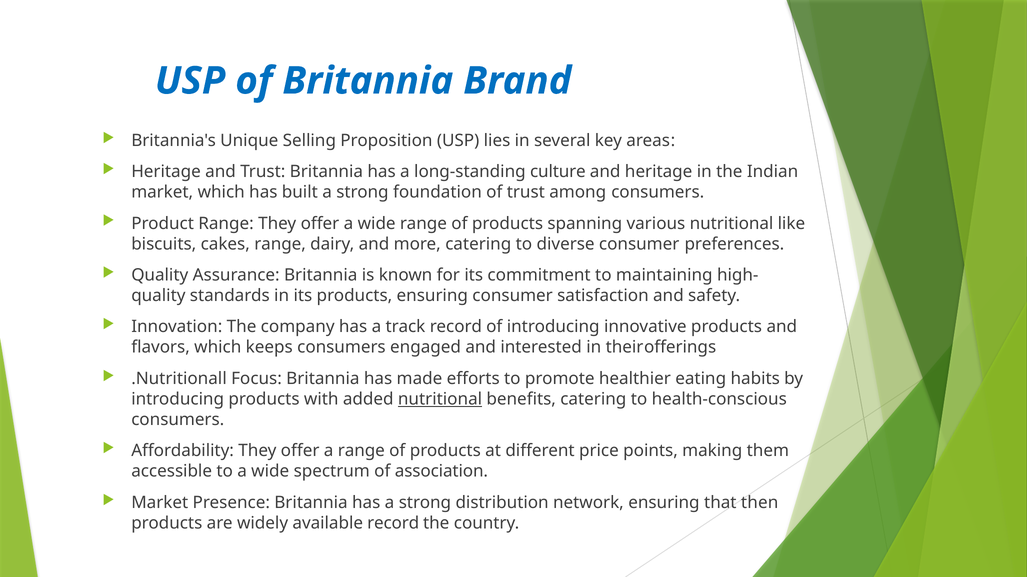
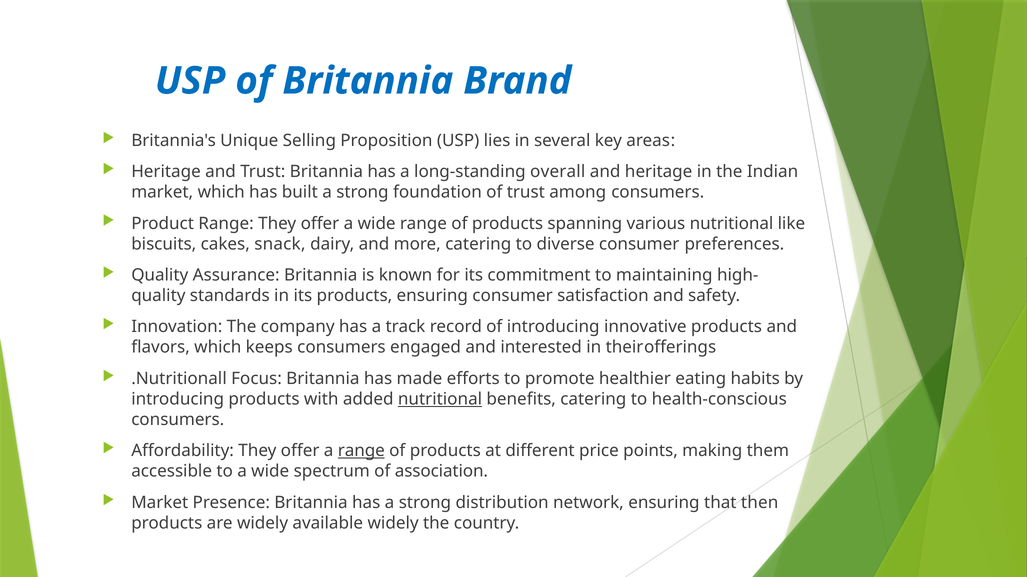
culture: culture -> overall (558, 172)
cakes range: range -> snack (280, 244)
range underline: none -> present (361, 451)
available record: record -> widely (393, 524)
